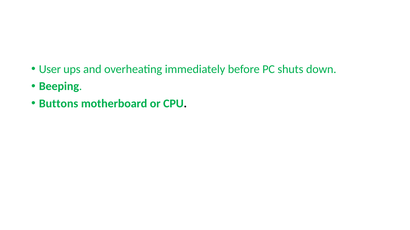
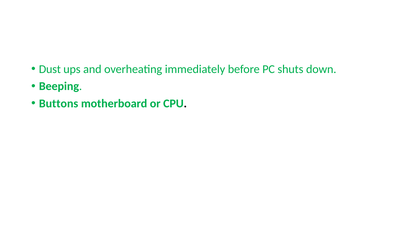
User: User -> Dust (50, 69)
